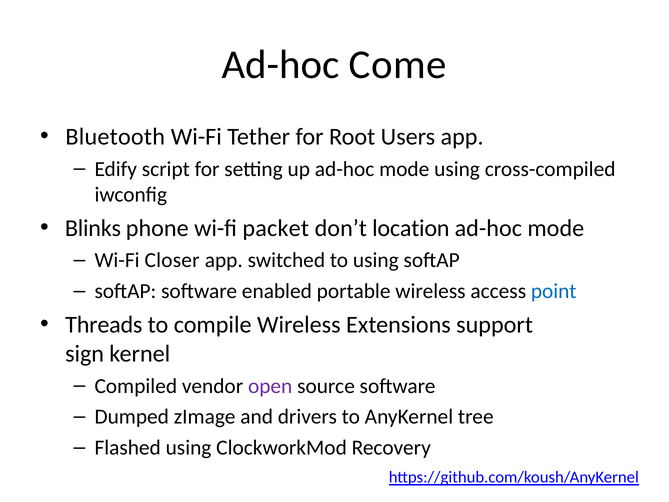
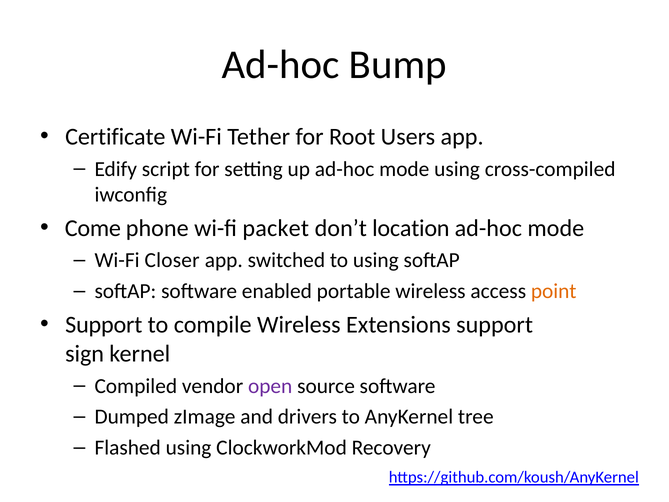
Come: Come -> Bump (398, 65)
Bluetooth: Bluetooth -> Certificate (115, 137)
Blinks: Blinks -> Come (93, 228)
point colour: blue -> orange (554, 291)
Threads: Threads -> Support (104, 325)
